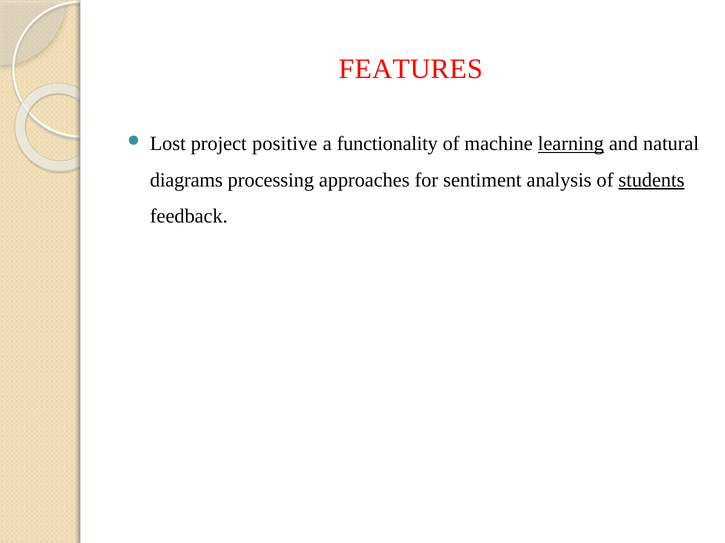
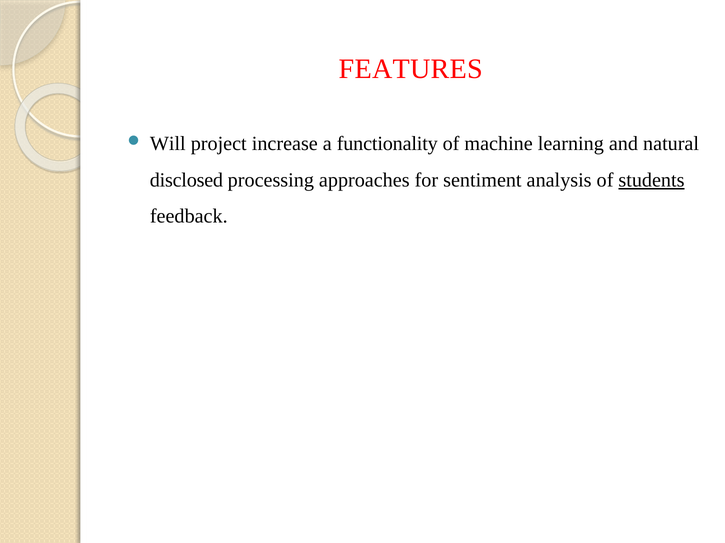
Lost: Lost -> Will (168, 144)
positive: positive -> increase (285, 144)
learning underline: present -> none (571, 144)
diagrams: diagrams -> disclosed (186, 180)
